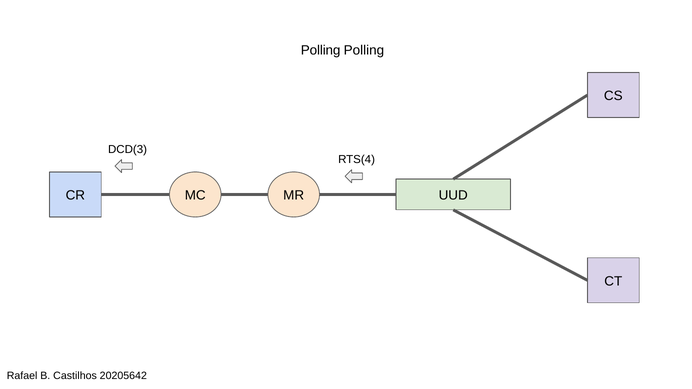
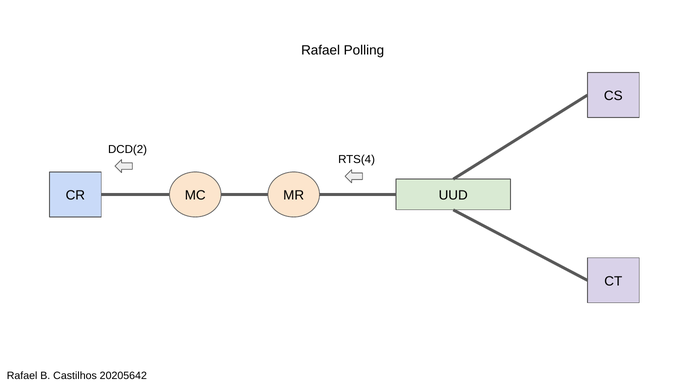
Polling: Polling -> Rafael (321, 50)
DCD(3: DCD(3 -> DCD(2 (128, 149)
